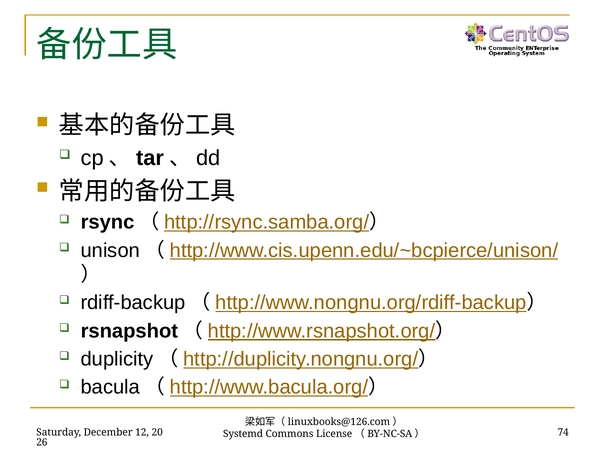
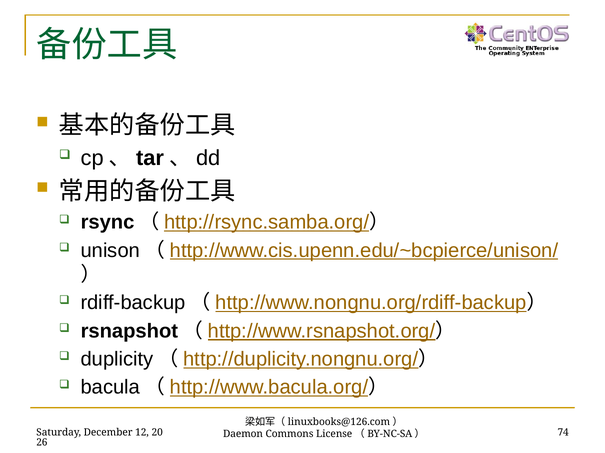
Systemd: Systemd -> Daemon (243, 435)
